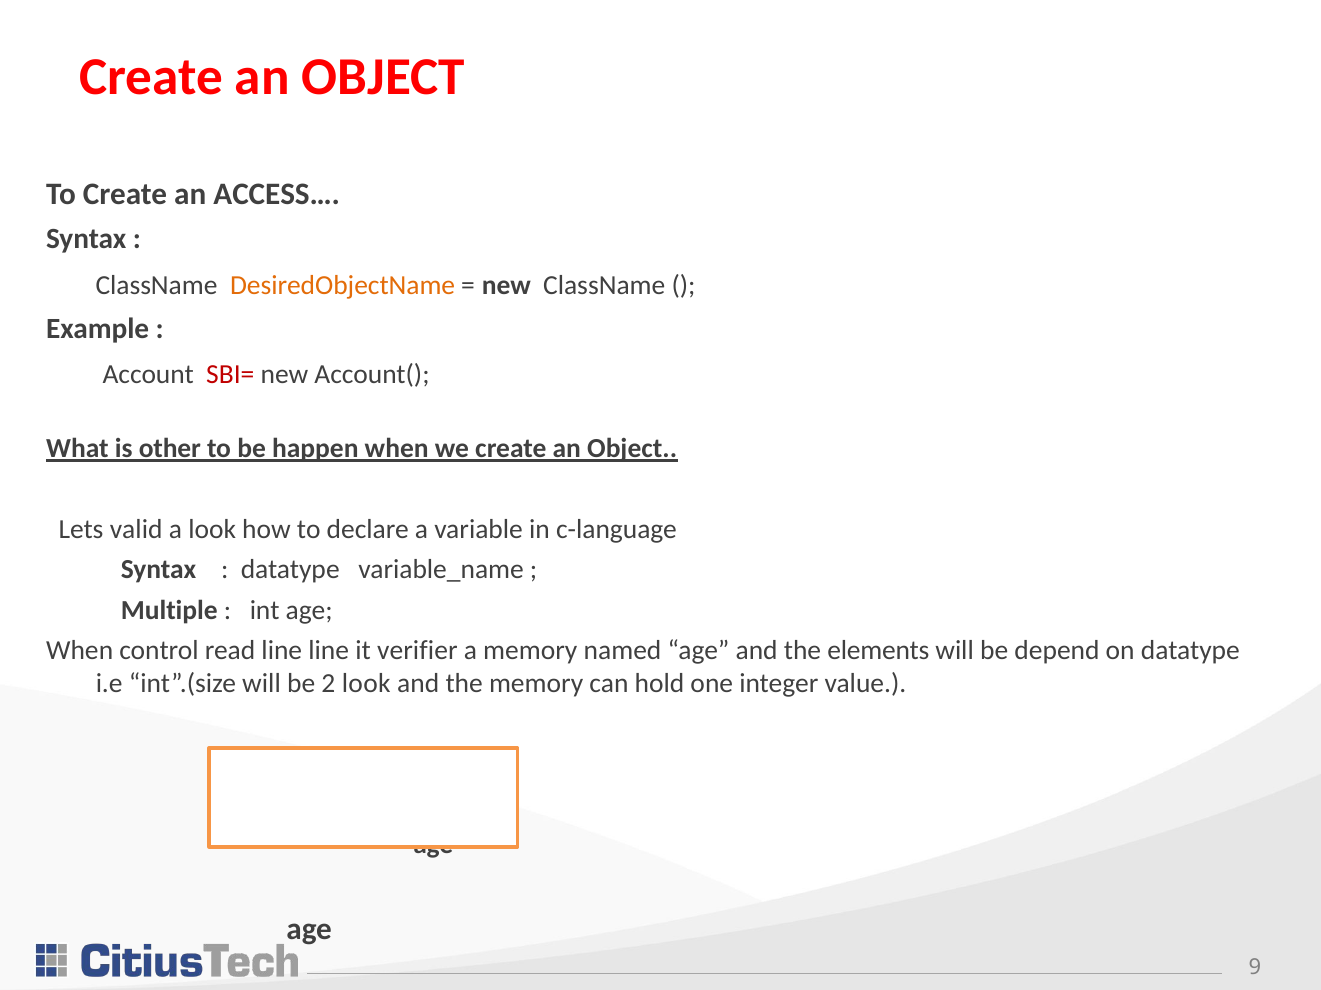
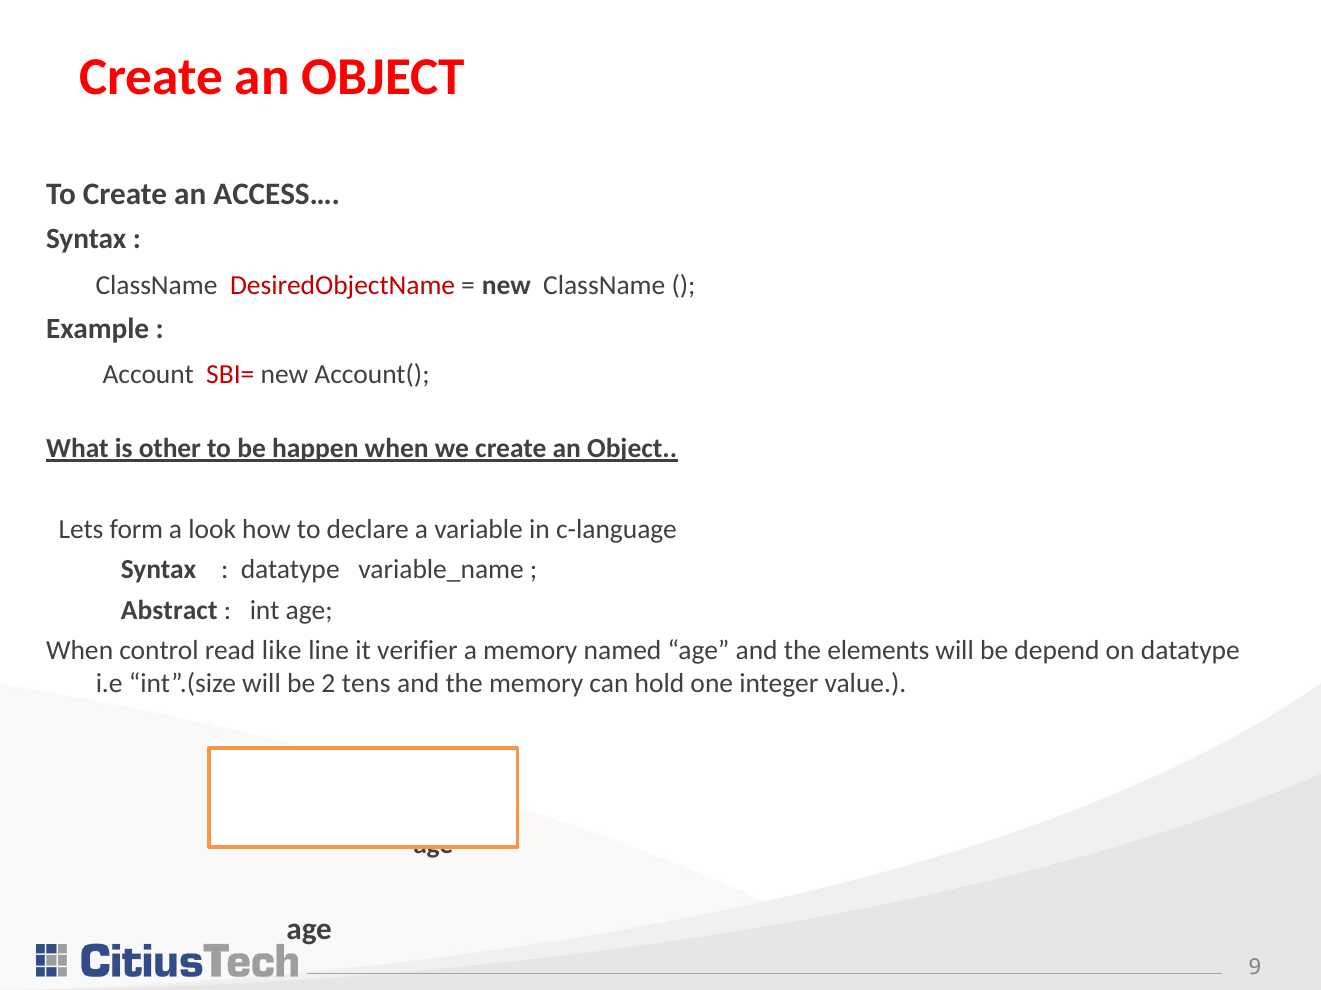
DesiredObjectName colour: orange -> red (343, 286)
valid: valid -> form (136, 530)
Multiple: Multiple -> Abstract (169, 611)
read line: line -> like (282, 651)
2 look: look -> tens (366, 684)
